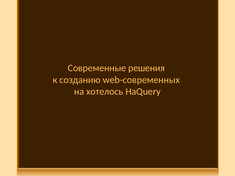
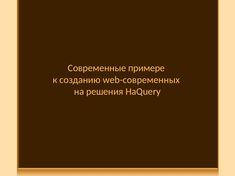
решения: решения -> примере (147, 68)
хотелось: хотелось -> решения (105, 92)
